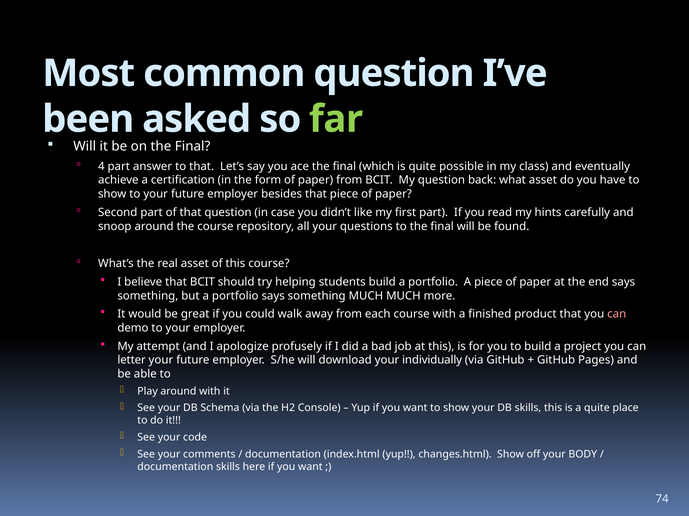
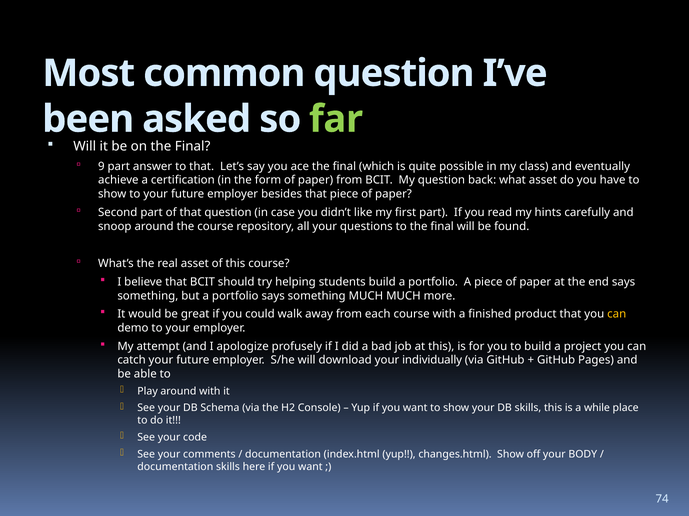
4: 4 -> 9 (101, 167)
can colour: pink -> yellow (617, 315)
letter: letter -> catch (132, 361)
a quite: quite -> while (597, 408)
